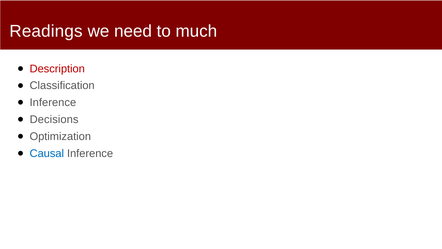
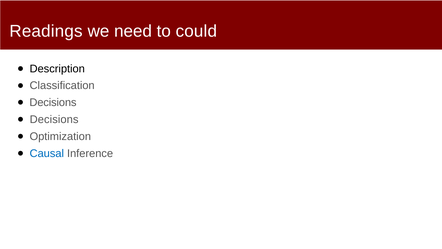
much: much -> could (196, 31)
Description colour: red -> black (57, 69)
Inference: Inference -> Decisions (53, 102)
